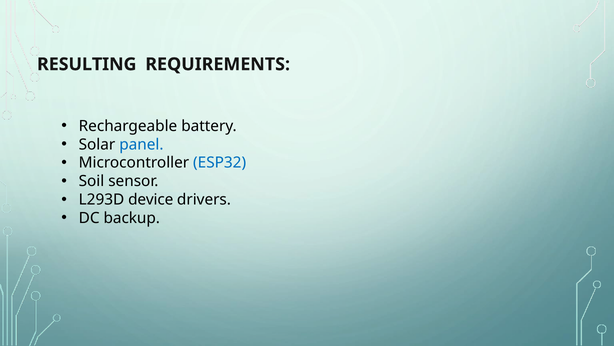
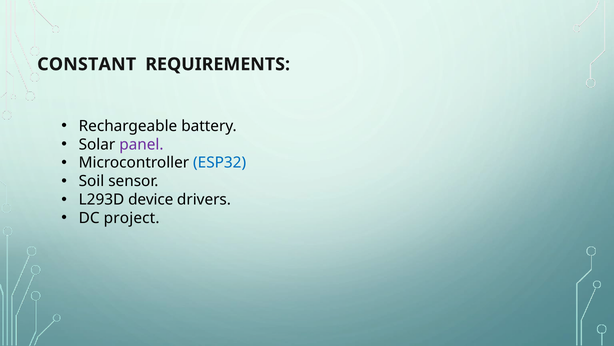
RESULTING: RESULTING -> CONSTANT (87, 64)
panel colour: blue -> purple (141, 144)
backup: backup -> project (132, 218)
